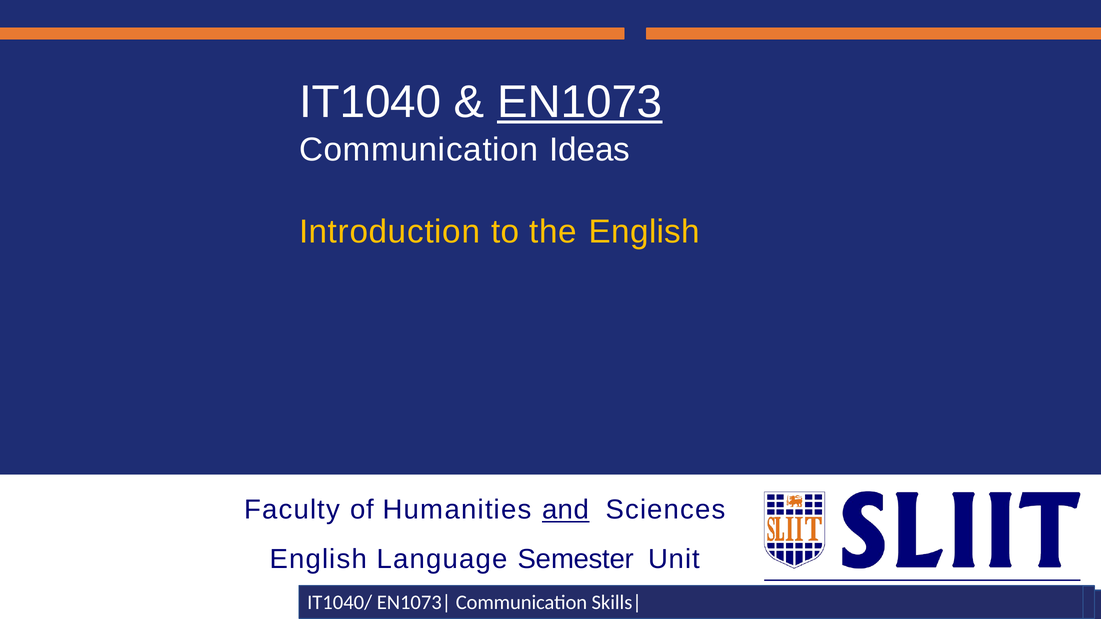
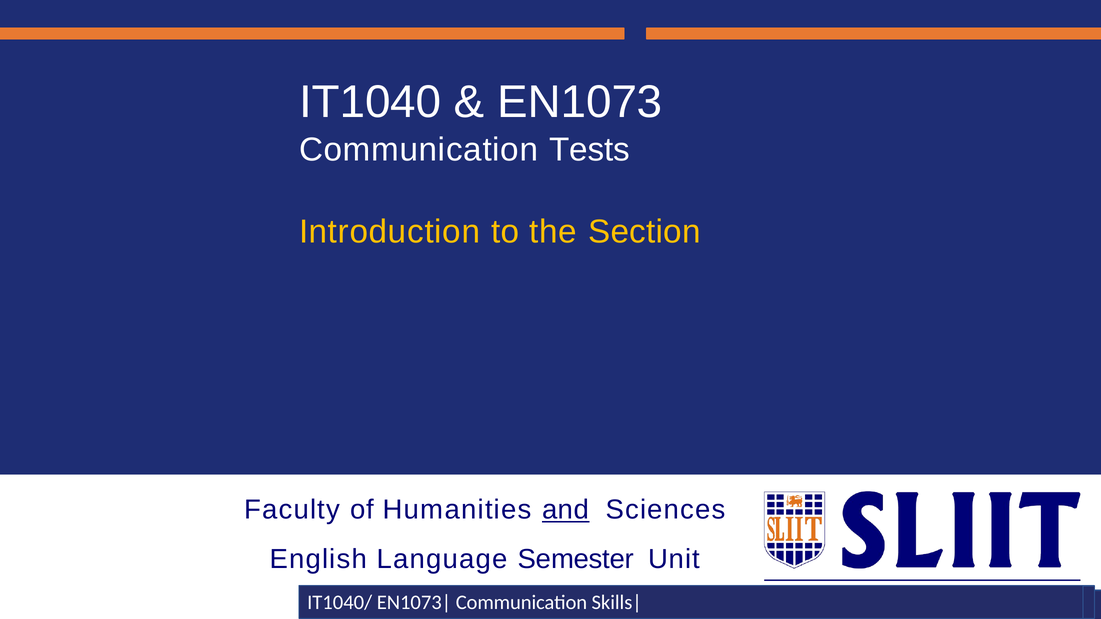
EN1073 underline: present -> none (580, 102)
Ideas: Ideas -> Tests (590, 150)
the English: English -> Section (644, 232)
